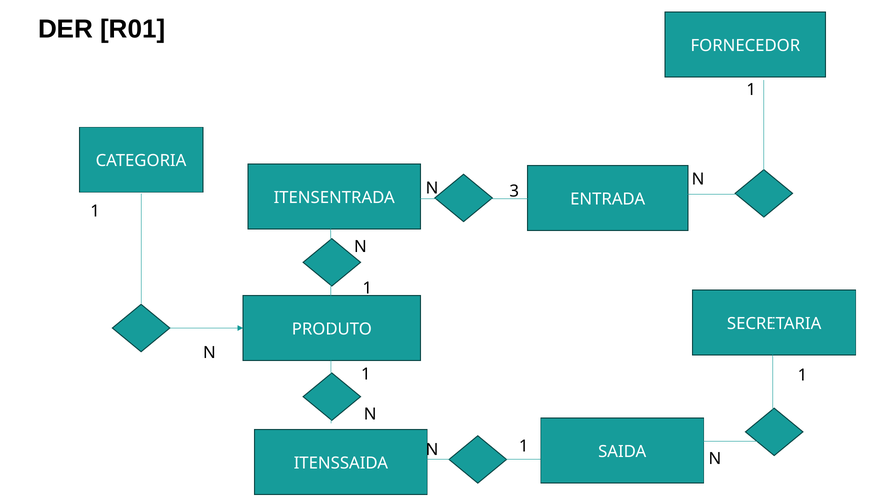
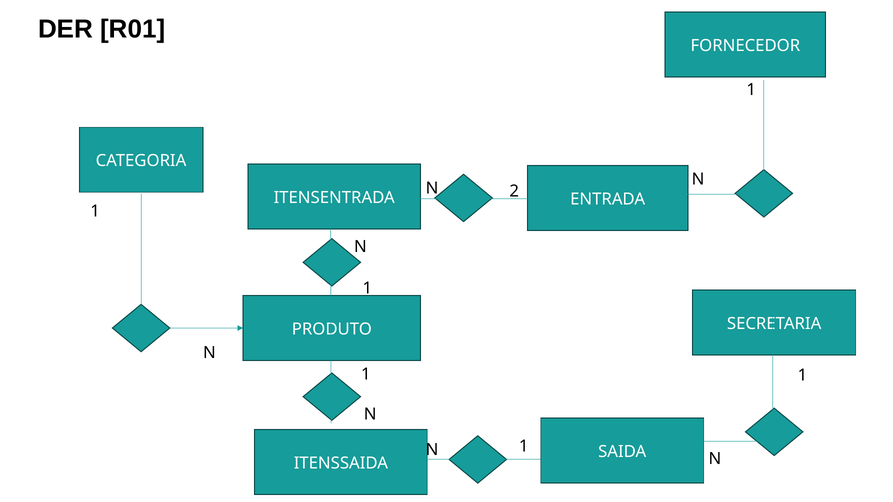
3: 3 -> 2 (514, 191)
